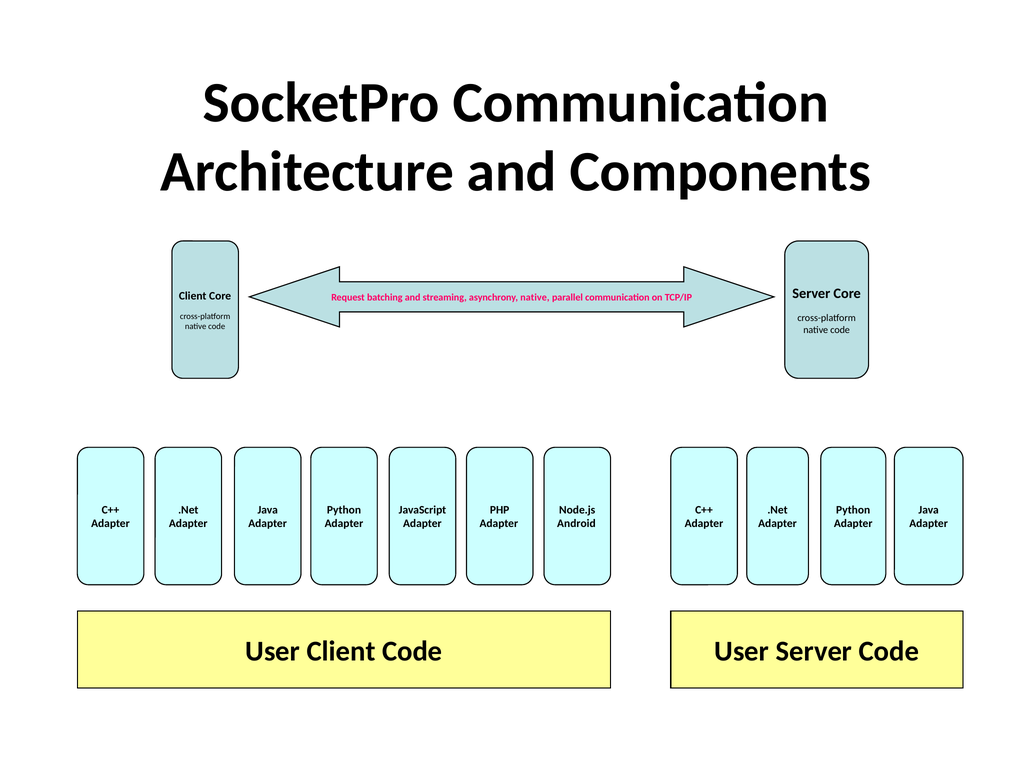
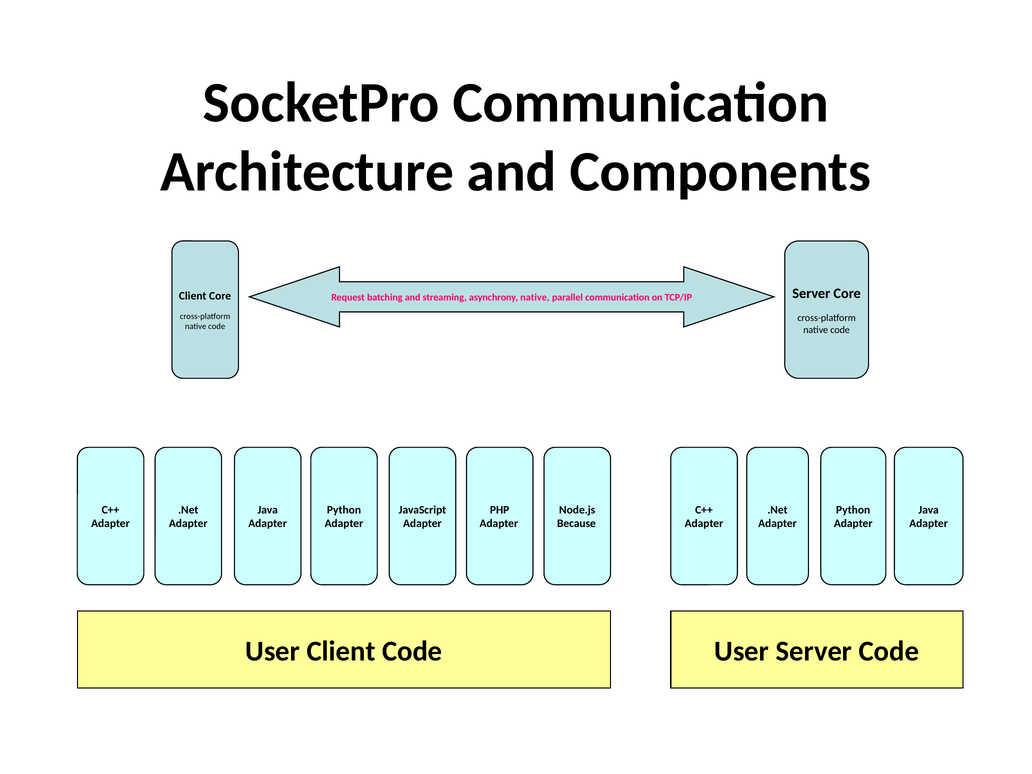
Android: Android -> Because (576, 524)
